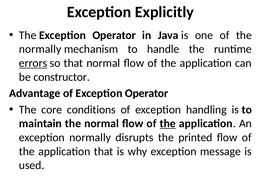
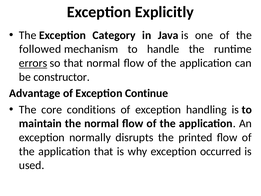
The Exception Operator: Operator -> Category (114, 35)
normally: normally -> followed (40, 49)
of Exception Operator: Operator -> Continue (147, 93)
the underline: present -> none (168, 123)
message: message -> occurred (221, 151)
